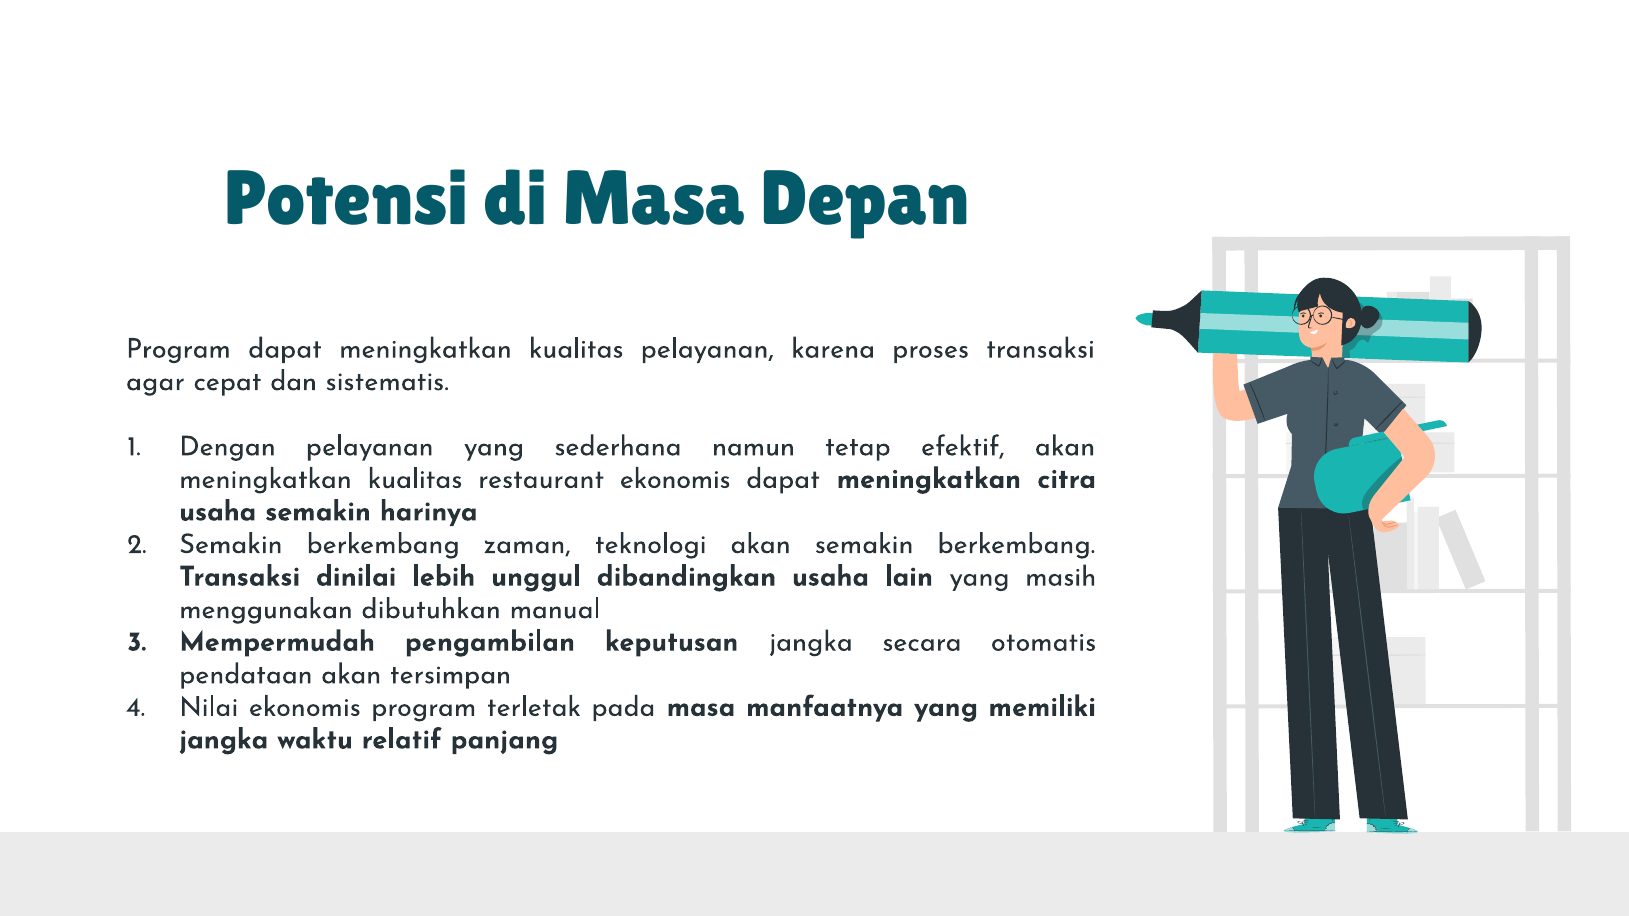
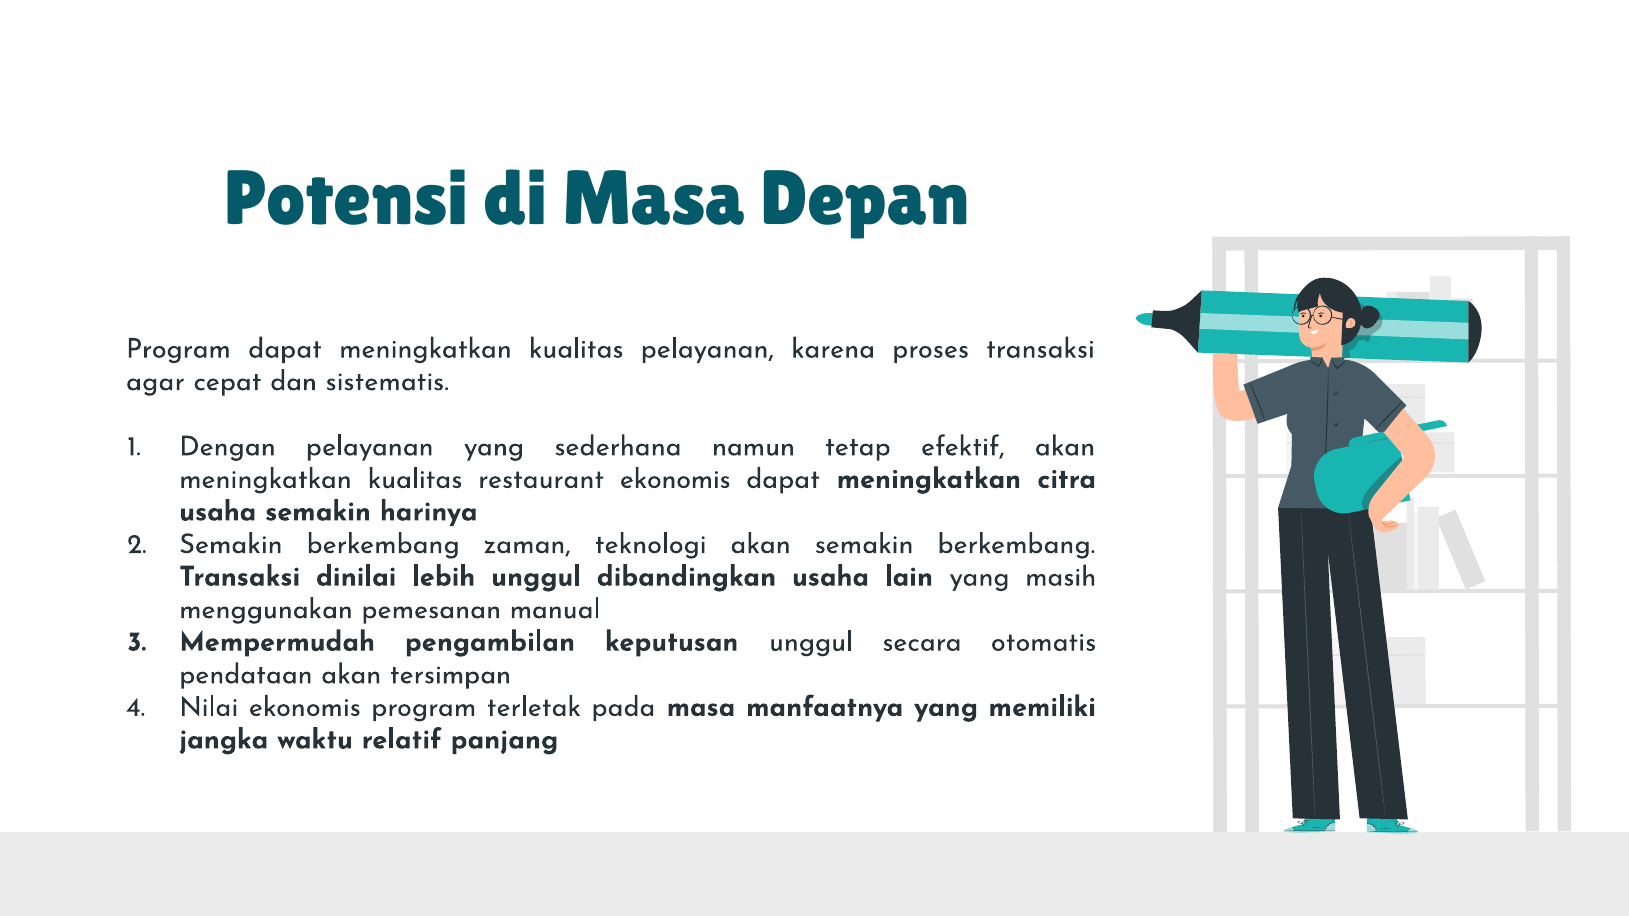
dibutuhkan: dibutuhkan -> pemesanan (431, 609)
keputusan jangka: jangka -> unggul (811, 642)
